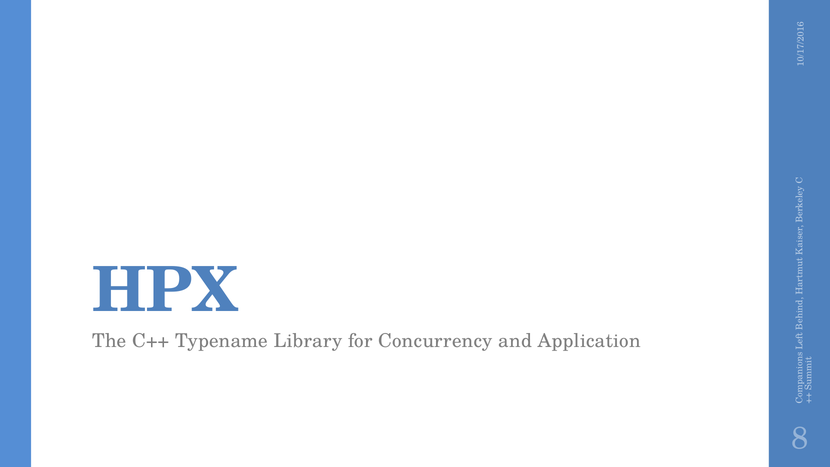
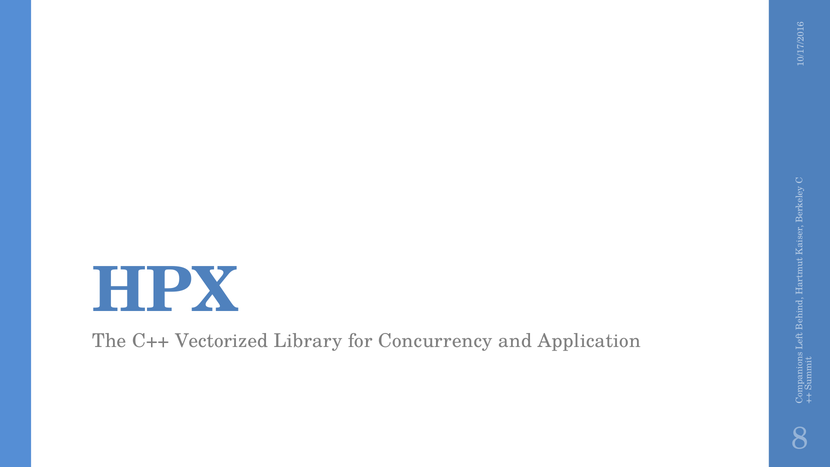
Typename: Typename -> Vectorized (222, 341)
